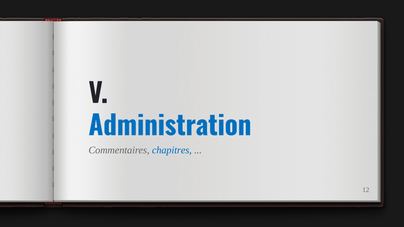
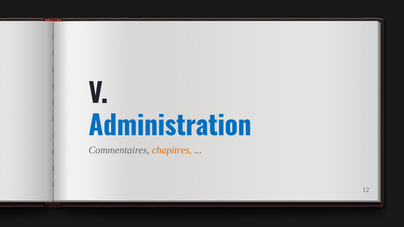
chapitres colour: blue -> orange (172, 150)
